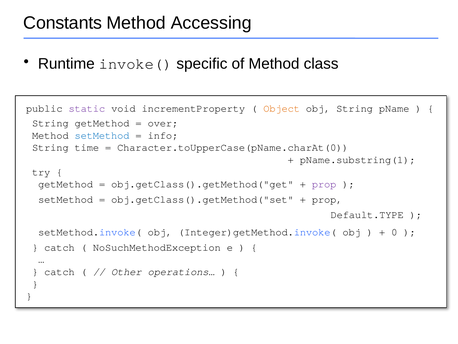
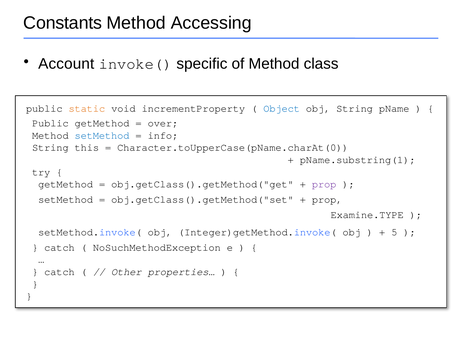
Runtime: Runtime -> Account (66, 64)
static colour: purple -> orange (87, 108)
Object colour: orange -> blue (282, 108)
String: String -> Public (50, 123)
time: time -> this (87, 147)
Default.TYPE: Default.TYPE -> Examine.TYPE (367, 214)
0: 0 -> 5 (394, 232)
operations…: operations… -> properties… (181, 271)
